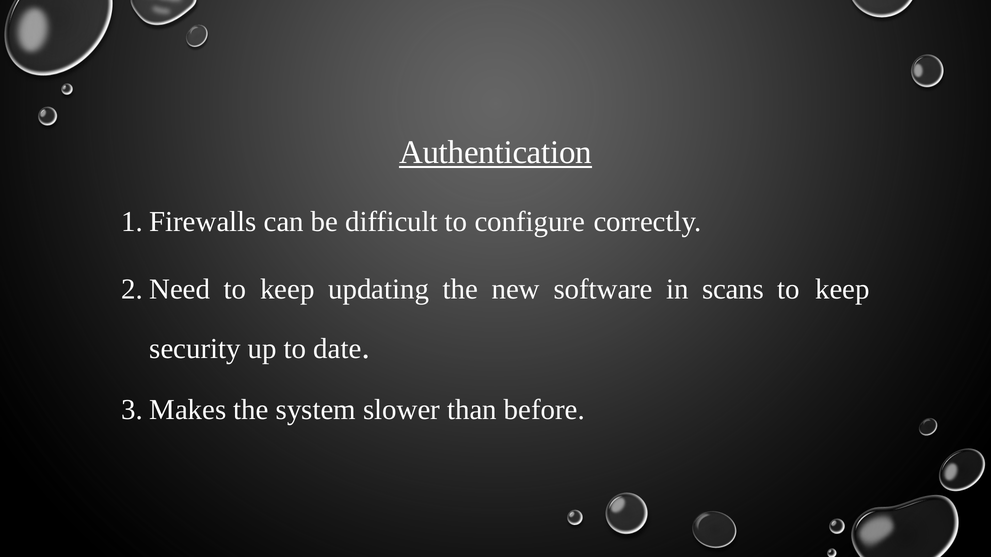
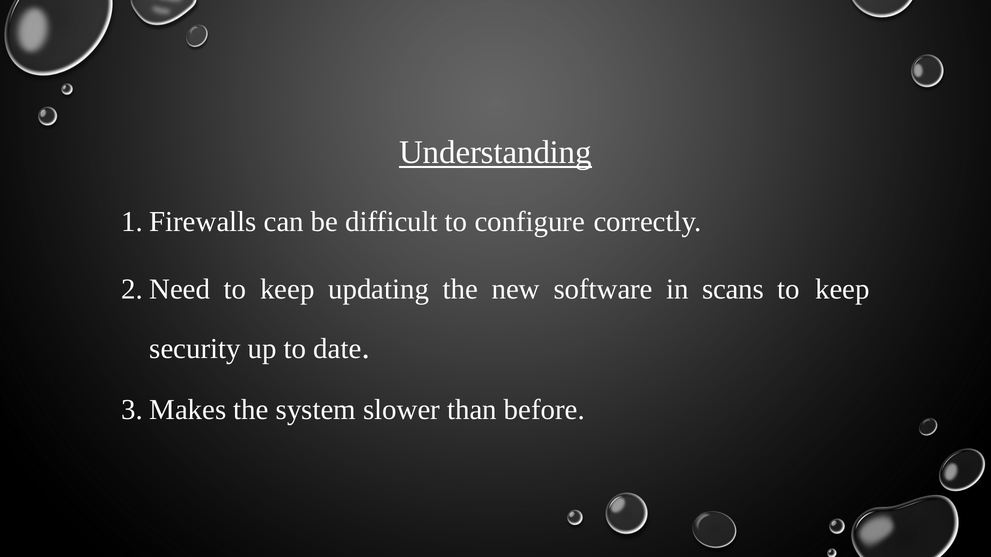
Authentication: Authentication -> Understanding (495, 153)
